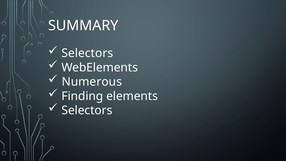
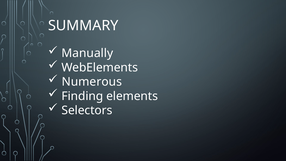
Selectors: Selectors -> Manually (87, 53)
